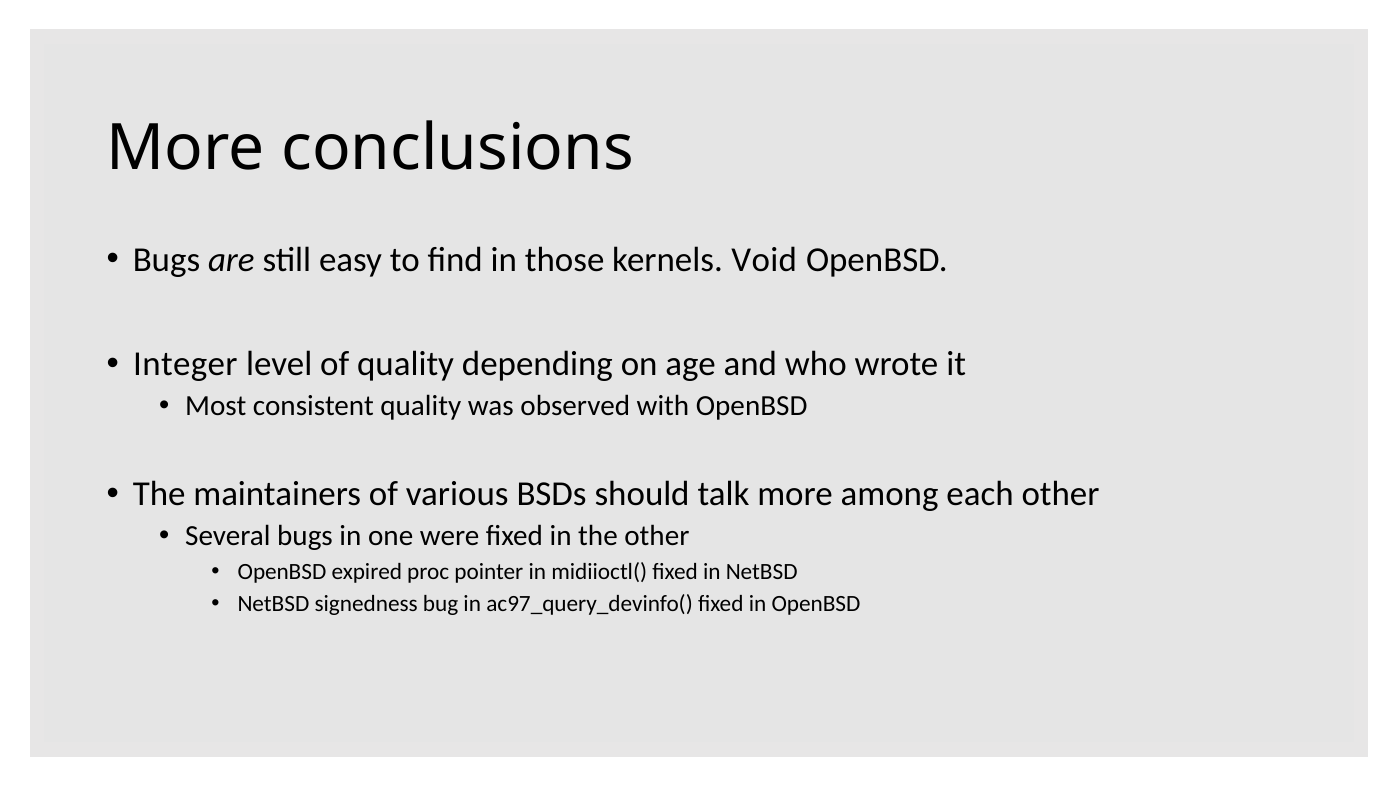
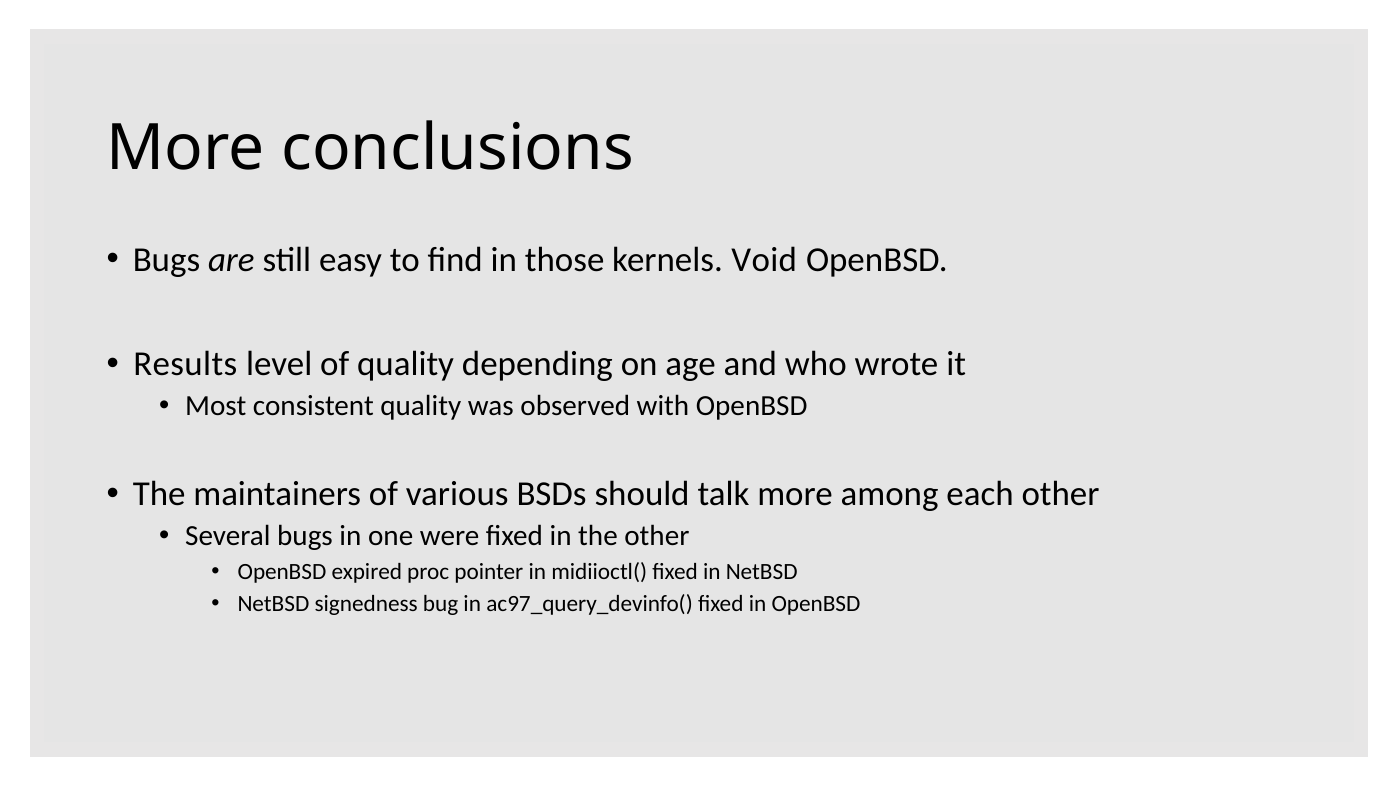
Integer: Integer -> Results (185, 364)
